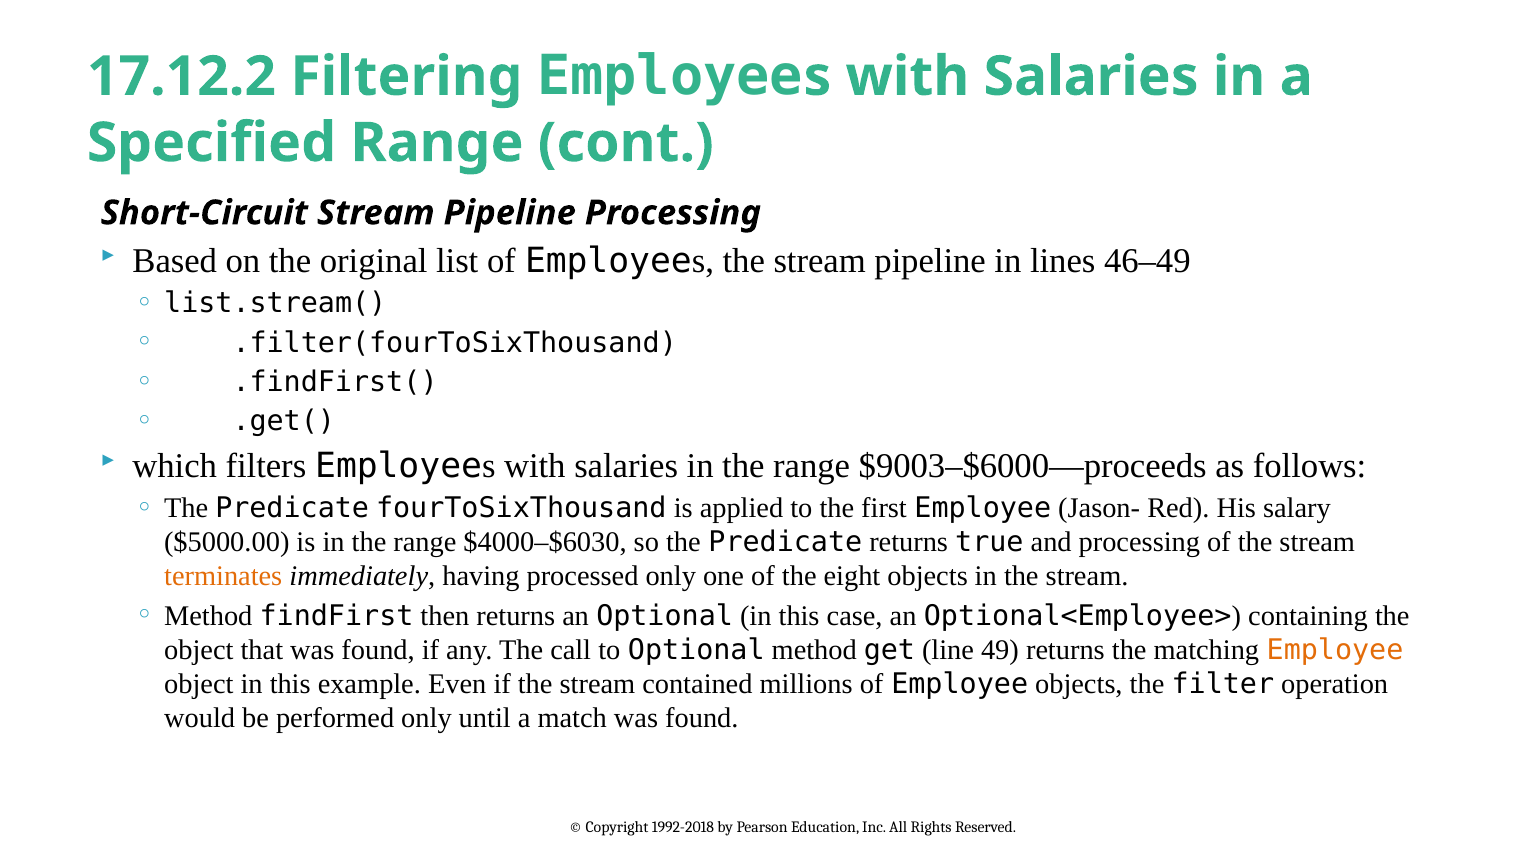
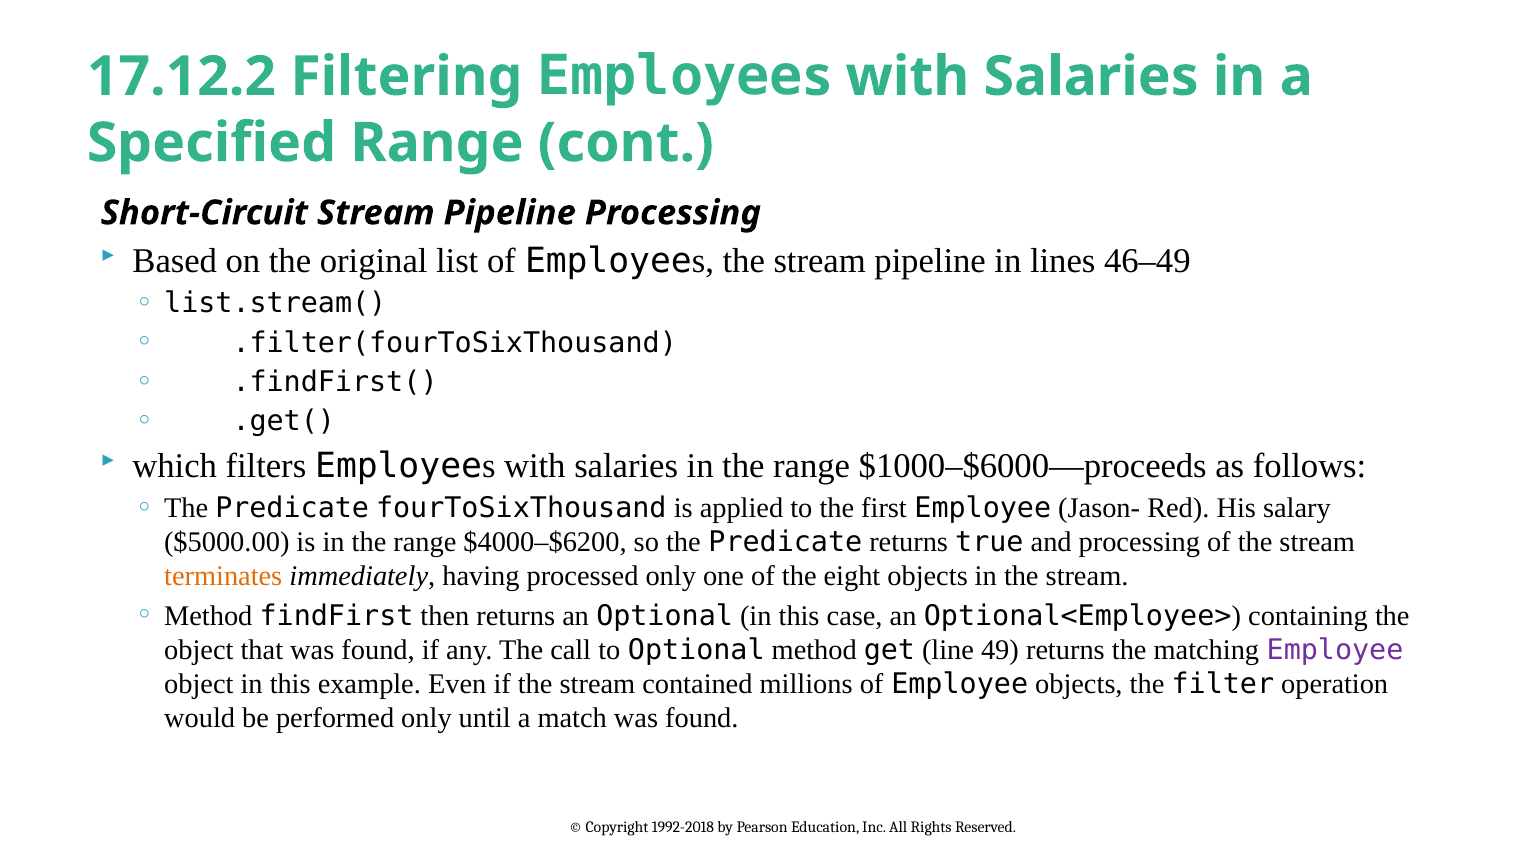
$9003–$6000—proceeds: $9003–$6000—proceeds -> $1000–$6000—proceeds (1033, 466)
$4000–$6030: $4000–$6030 -> $4000–$6200 (545, 542)
Employee colour: orange -> purple (1335, 650)
